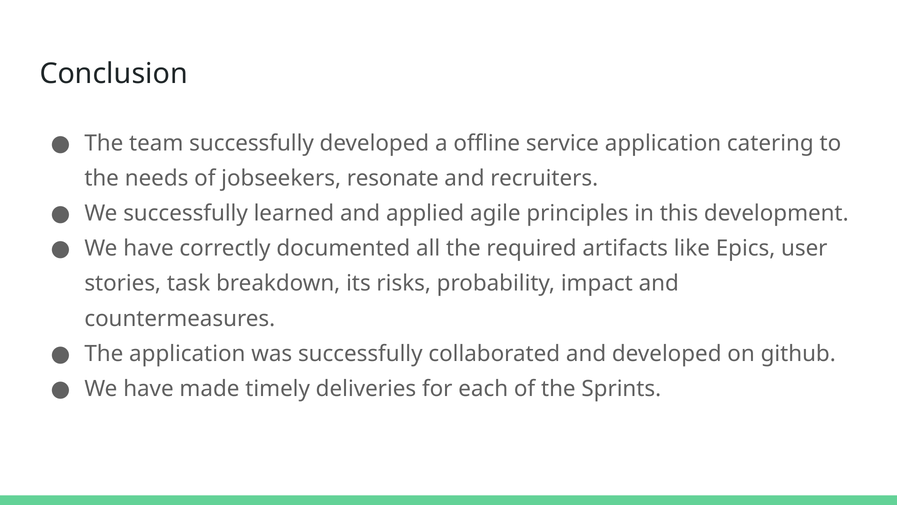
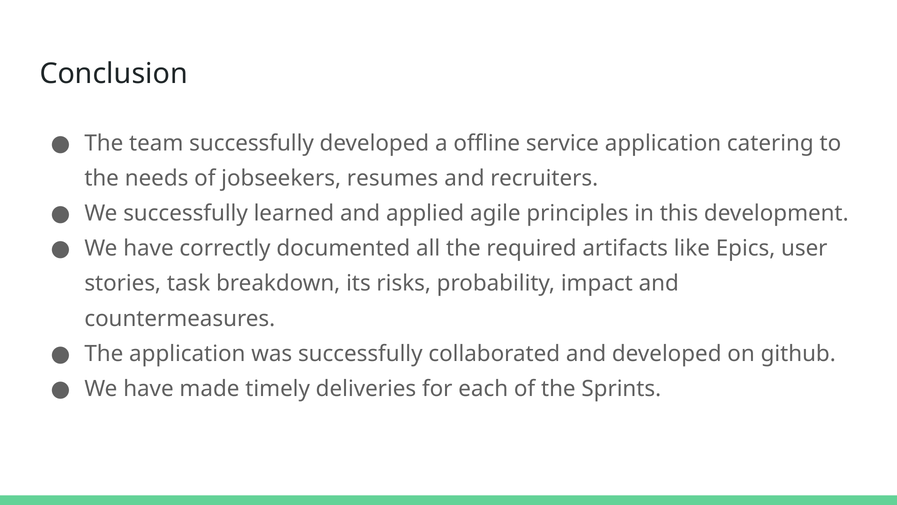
resonate: resonate -> resumes (393, 178)
